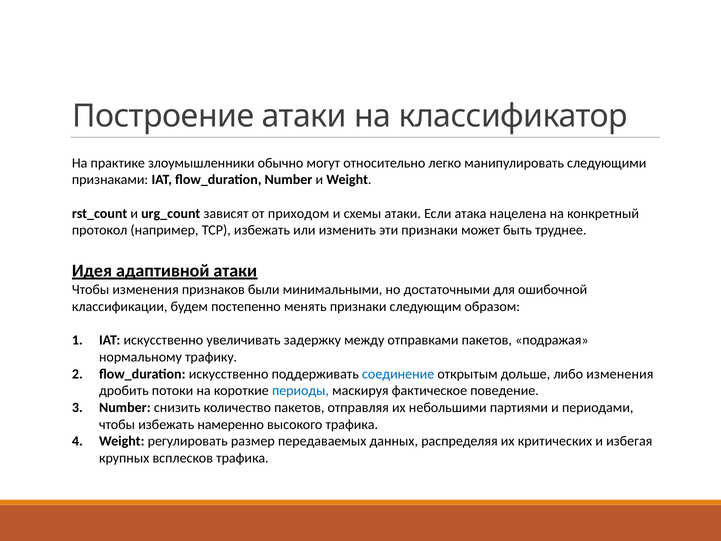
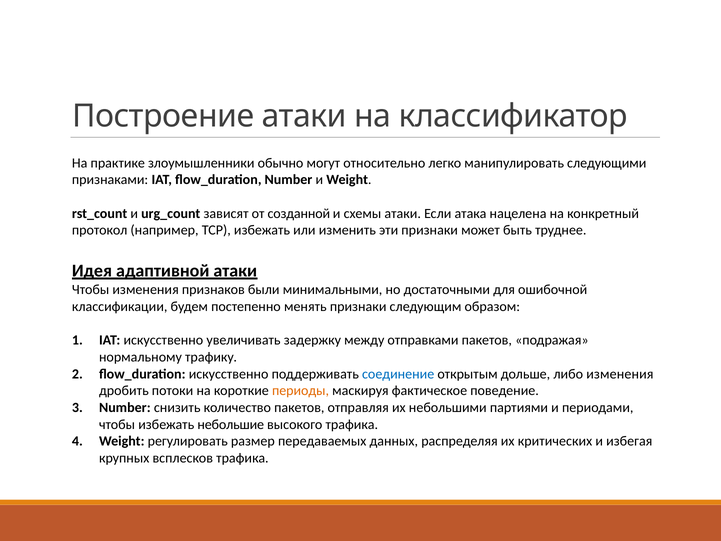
приходом: приходом -> созданной (299, 213)
периоды colour: blue -> orange (301, 391)
намеренно: намеренно -> небольшие (231, 424)
